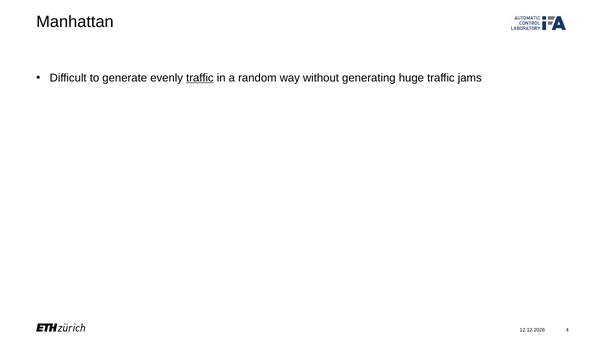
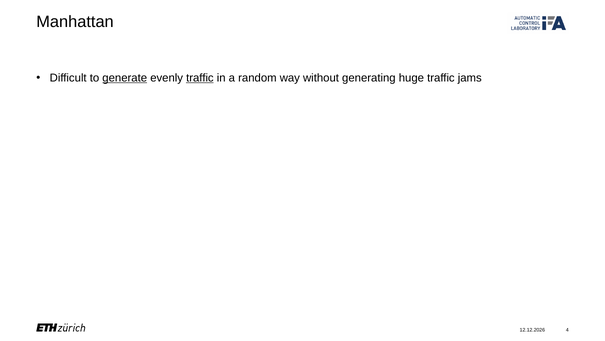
generate underline: none -> present (125, 78)
